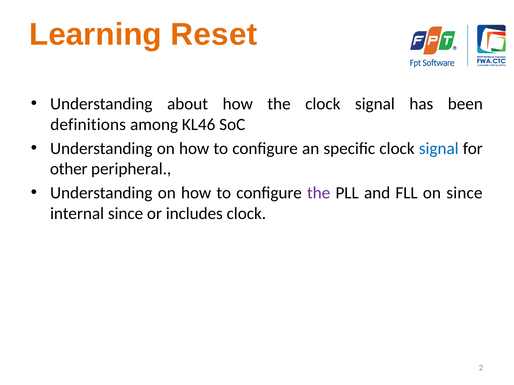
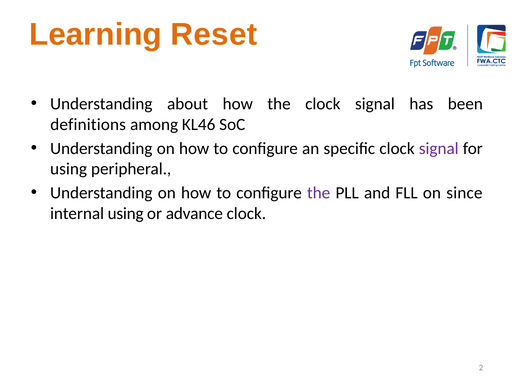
signal colour: blue -> purple (439, 149)
other: other -> using (69, 169)
internal since: since -> using (126, 214)
includes: includes -> advance (194, 214)
